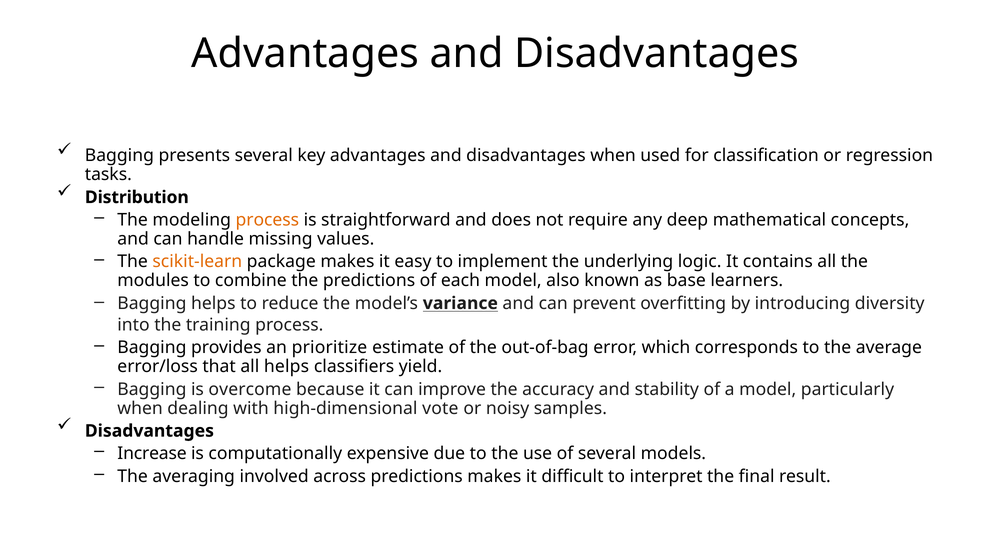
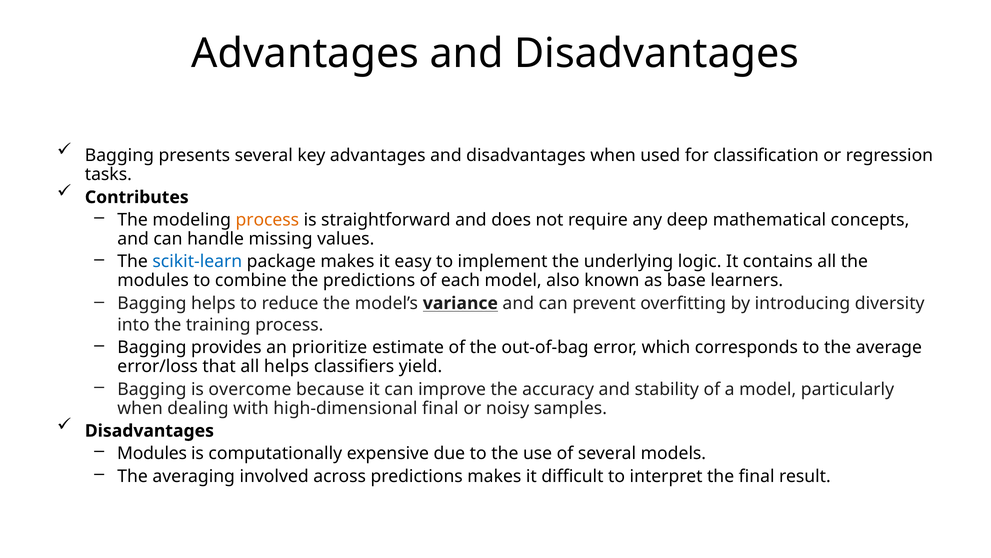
Distribution: Distribution -> Contributes (137, 197)
scikit-learn colour: orange -> blue (197, 261)
high-dimensional vote: vote -> final (440, 408)
Increase: Increase -> Modules (152, 453)
